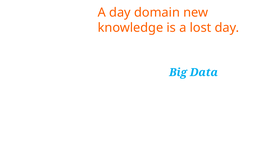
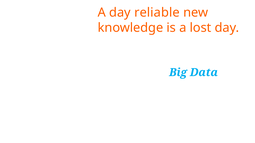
domain: domain -> reliable (157, 13)
